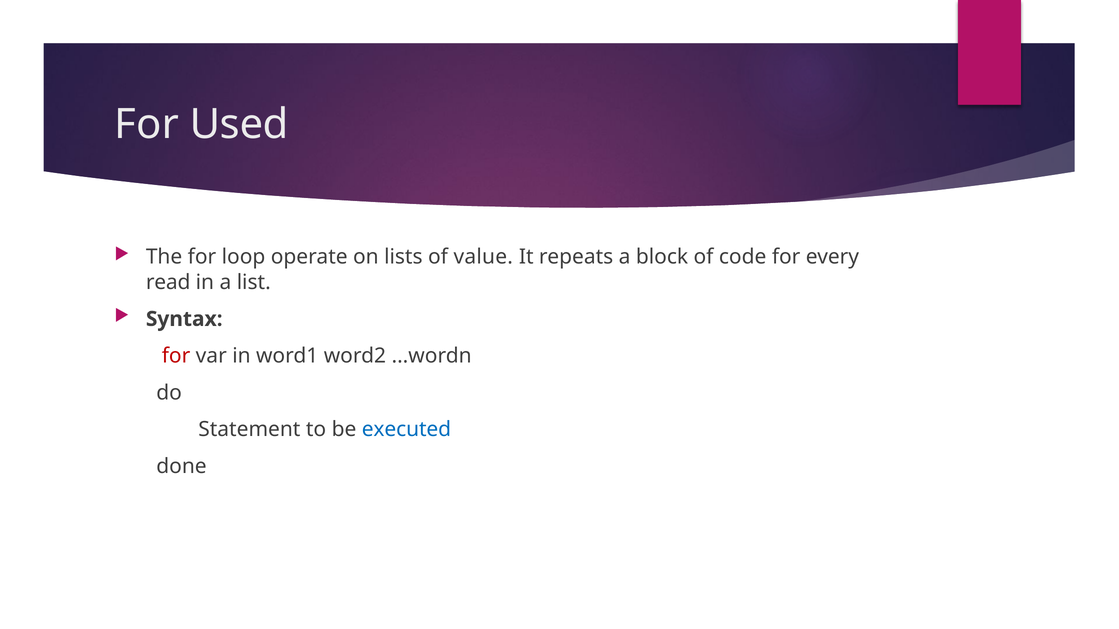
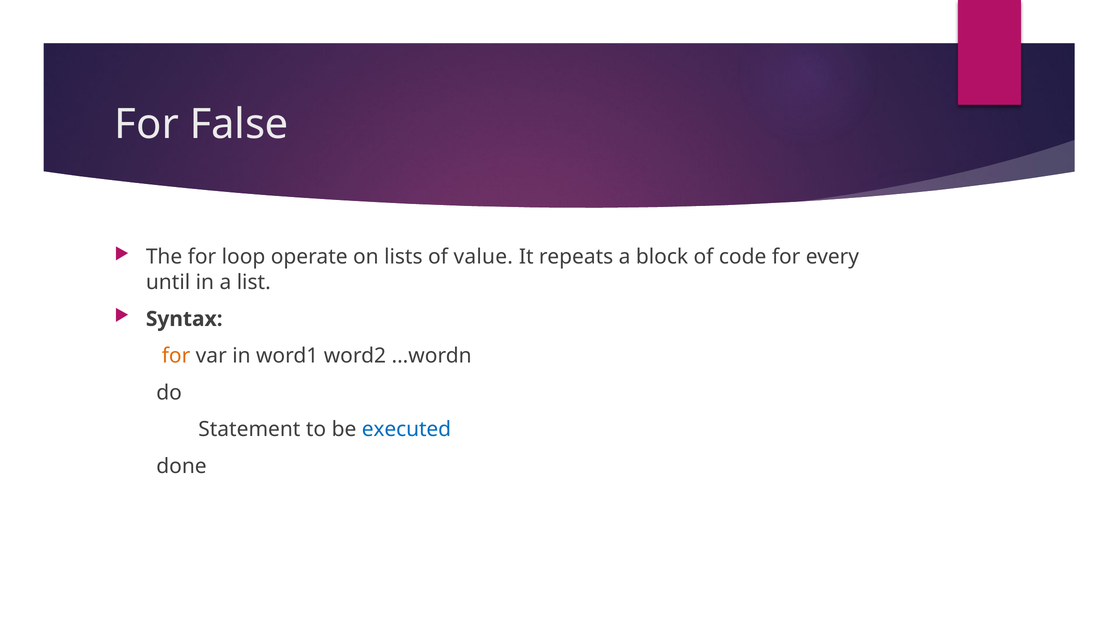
Used: Used -> False (239, 125)
read: read -> until (168, 282)
for colour: red -> orange (176, 356)
